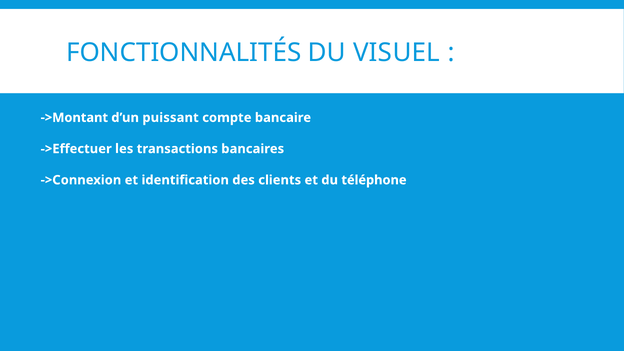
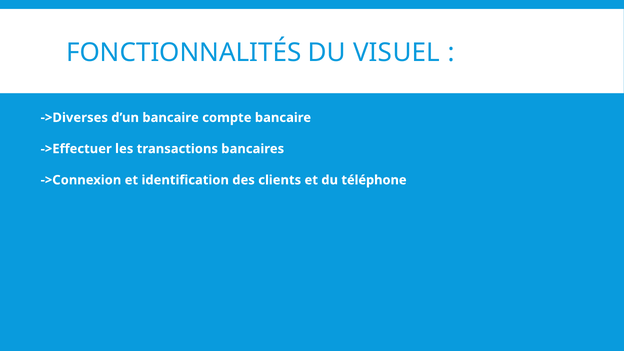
->Montant: ->Montant -> ->Diverses (74, 118)
d’un puissant: puissant -> bancaire (171, 118)
